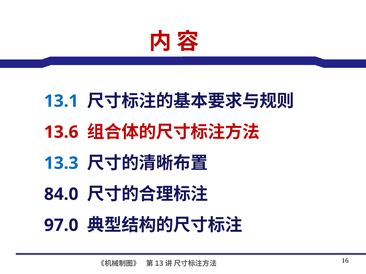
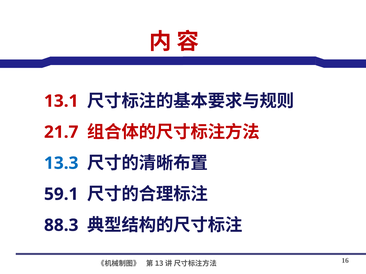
13.1 colour: blue -> red (61, 101)
13.6: 13.6 -> 21.7 (61, 132)
84.0: 84.0 -> 59.1 (61, 195)
97.0: 97.0 -> 88.3 (61, 226)
